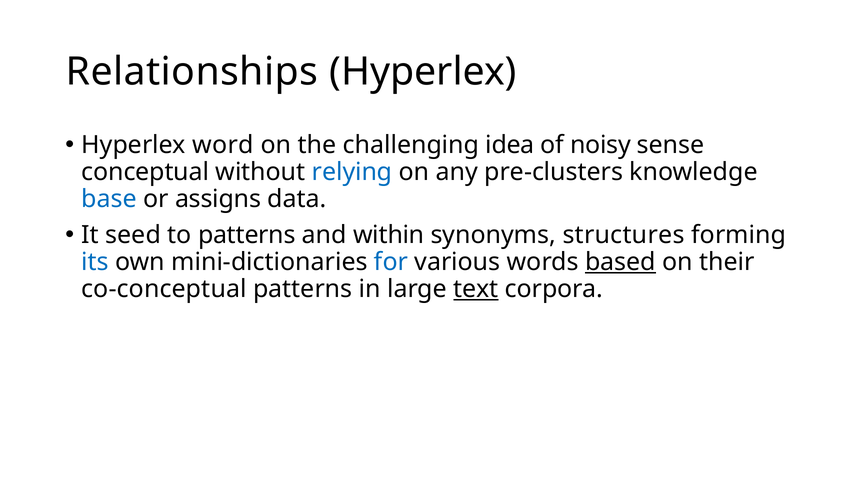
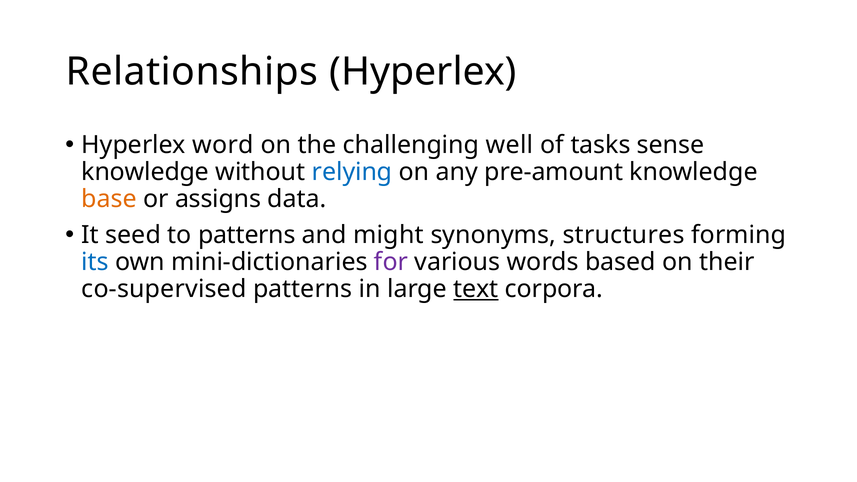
idea: idea -> well (510, 145)
noisy: noisy -> tasks (601, 145)
conceptual: conceptual -> knowledge (145, 172)
pre-clusters: pre-clusters -> pre-amount (554, 172)
base colour: blue -> orange (109, 199)
within: within -> might (388, 235)
for colour: blue -> purple (391, 262)
based underline: present -> none (620, 262)
co-conceptual: co-conceptual -> co-supervised (164, 289)
